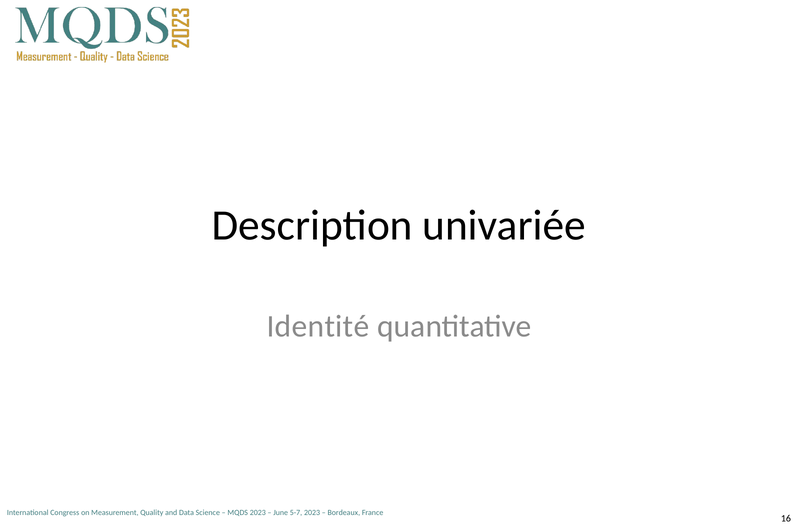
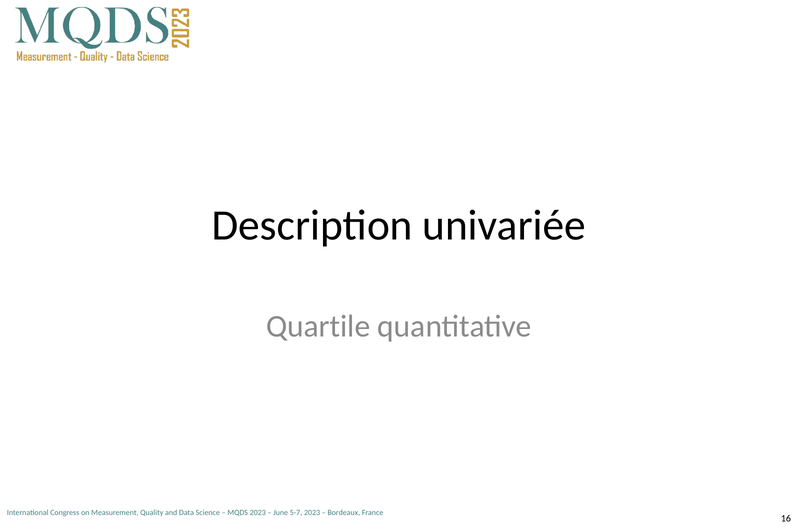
Identité: Identité -> Quartile (318, 326)
